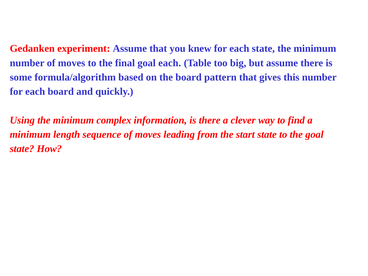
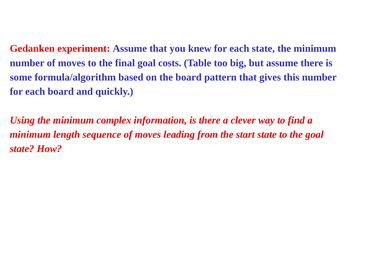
goal each: each -> costs (170, 63)
